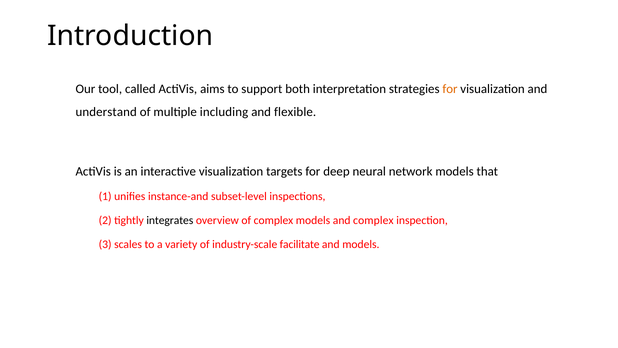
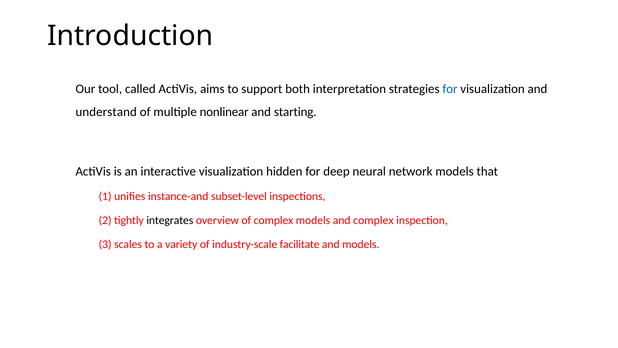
for colour: orange -> blue (450, 89)
including: including -> nonlinear (224, 112)
flexible: flexible -> starting (295, 112)
targets: targets -> hidden (284, 171)
